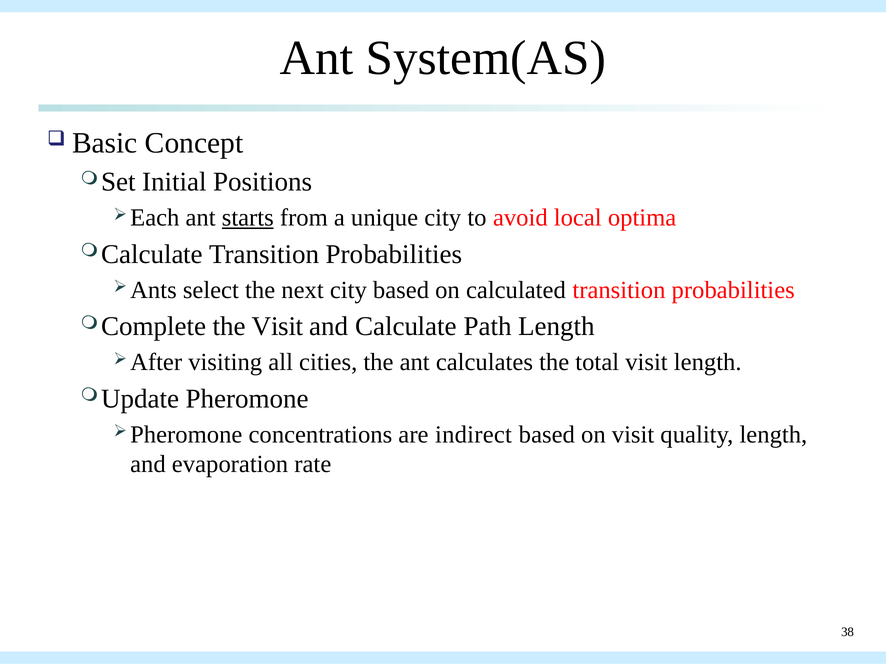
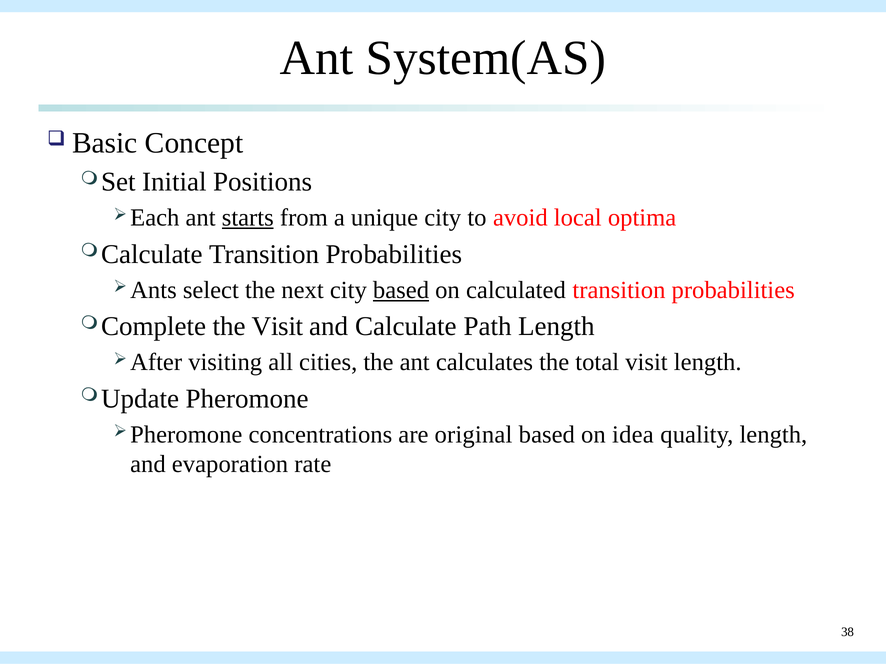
based underline: none -> present (401, 290)
indirect: indirect -> original (474, 435)
on visit: visit -> idea (633, 435)
